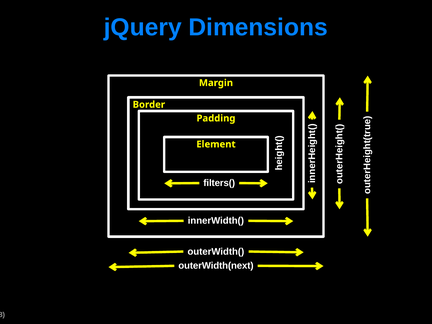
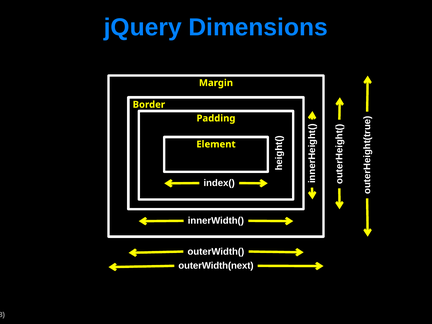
filters(: filters( -> index( (219, 183)
